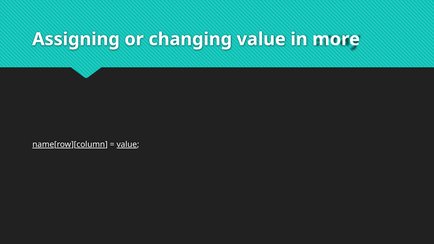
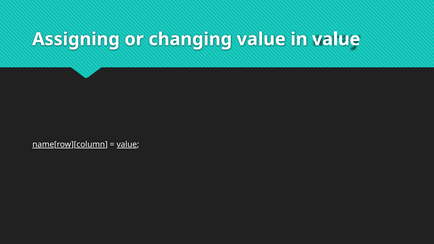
in more: more -> value (336, 39)
